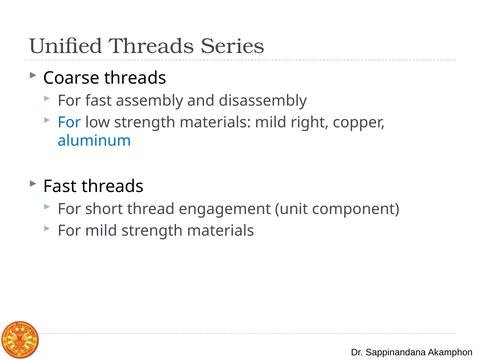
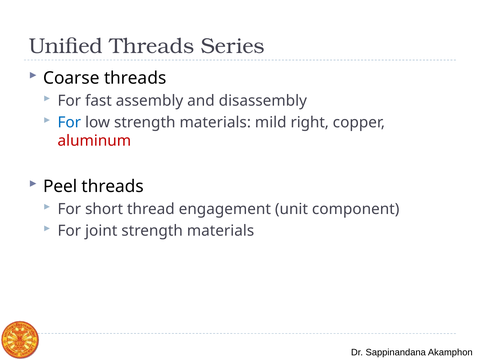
aluminum colour: blue -> red (94, 141)
Fast: Fast -> Peel (60, 186)
For mild: mild -> joint (101, 231)
